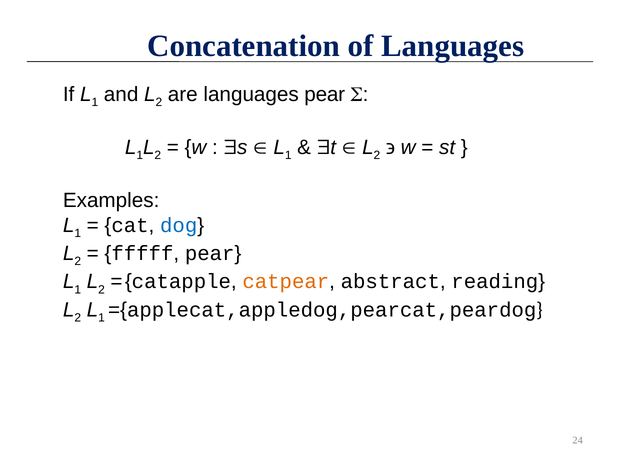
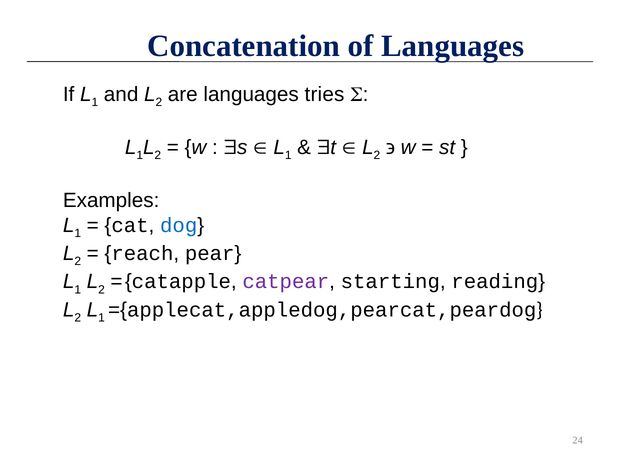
languages pear: pear -> tries (325, 94)
fffff: fffff -> reach (142, 253)
catpear colour: orange -> purple (286, 282)
abstract: abstract -> starting (390, 282)
